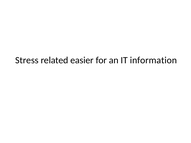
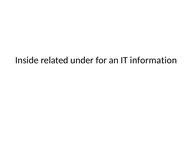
Stress: Stress -> Inside (27, 60)
easier: easier -> under (82, 60)
